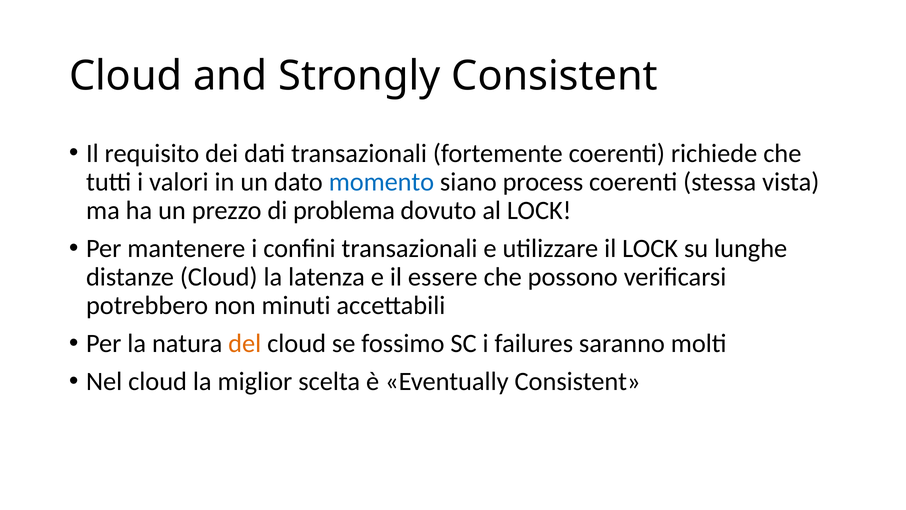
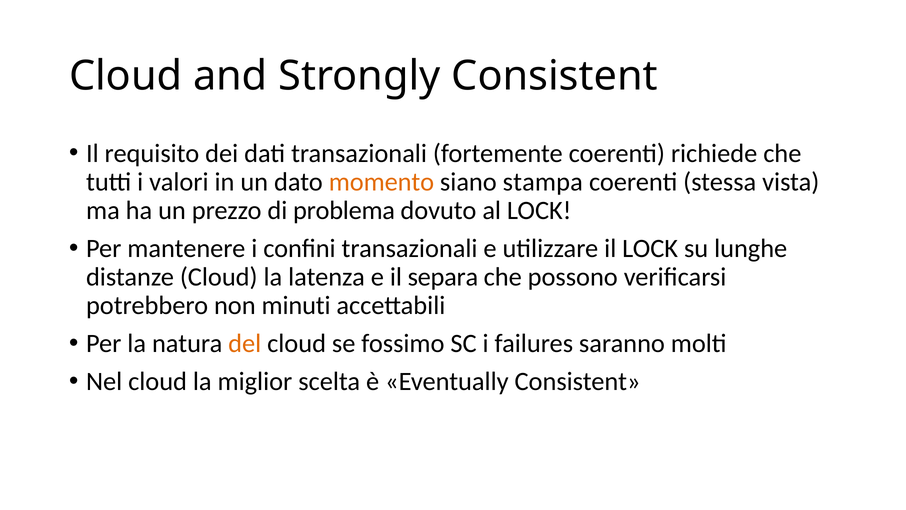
momento colour: blue -> orange (381, 182)
process: process -> stampa (543, 182)
essere: essere -> separa (443, 277)
